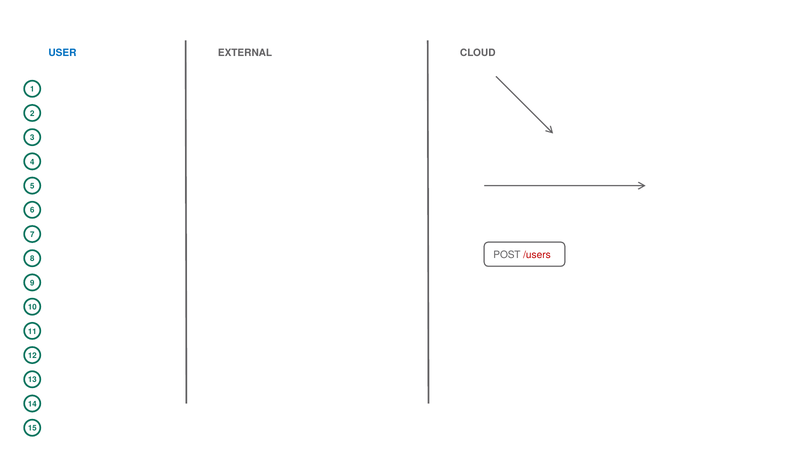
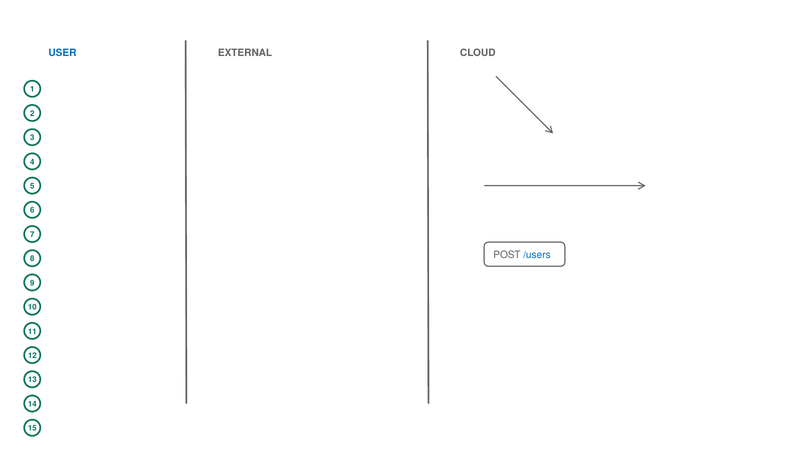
/users colour: red -> blue (537, 255)
